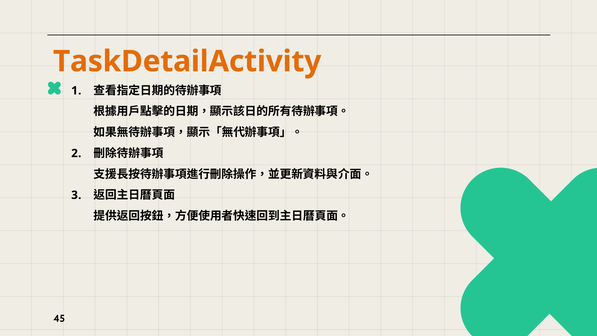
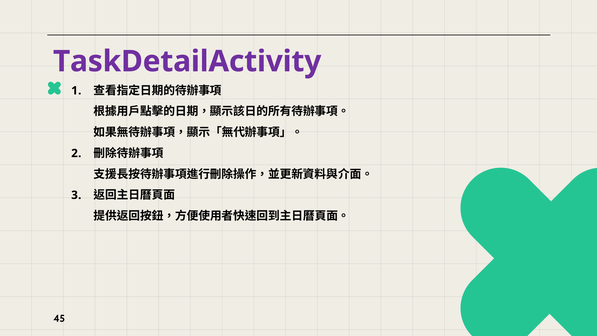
TaskDetailActivity colour: orange -> purple (187, 61)
